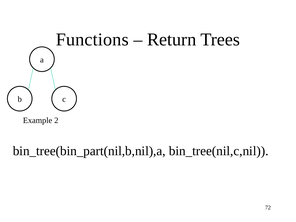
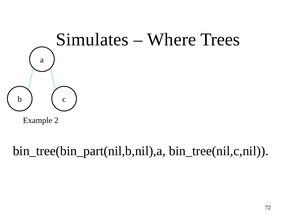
Functions: Functions -> Simulates (92, 39)
Return: Return -> Where (172, 39)
